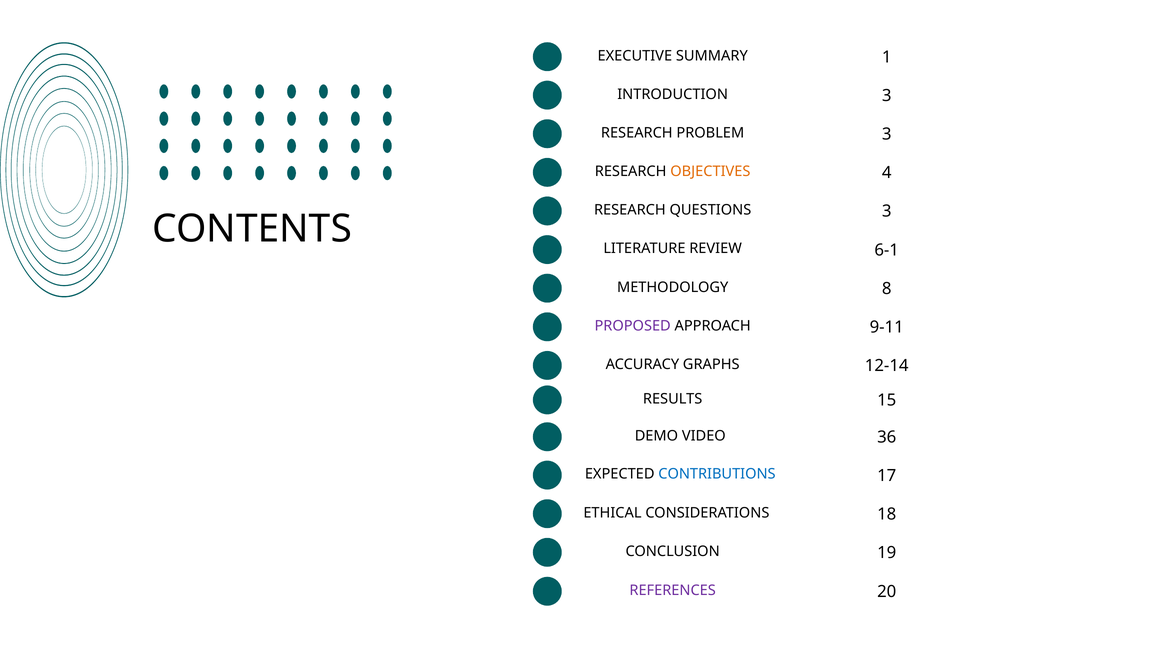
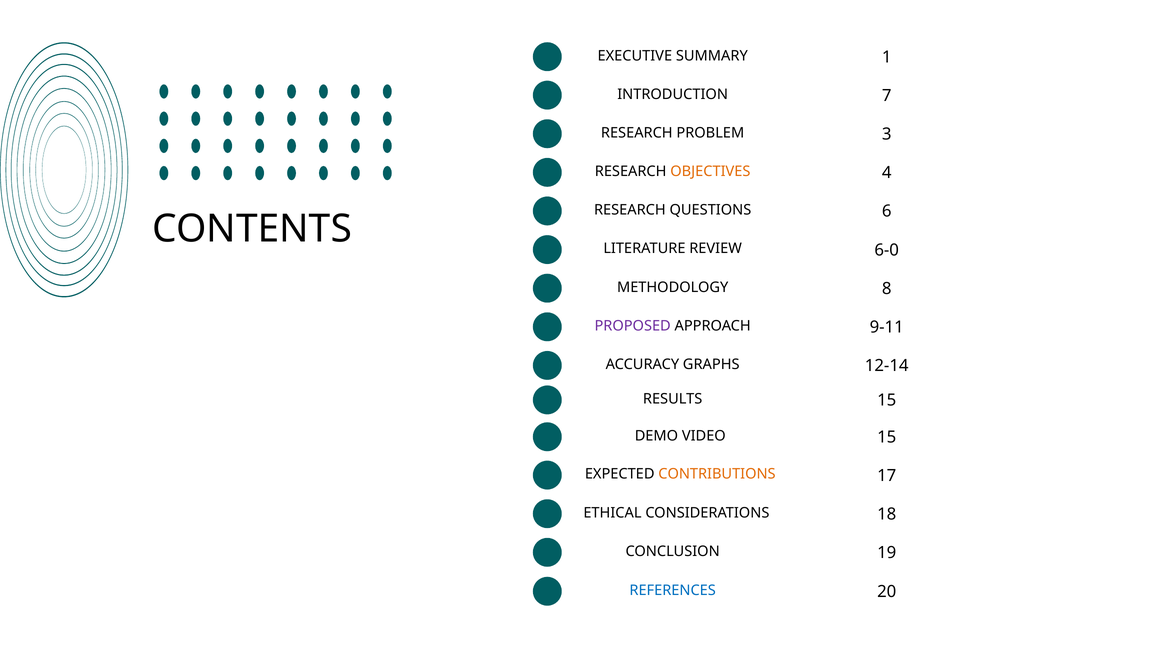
INTRODUCTION 3: 3 -> 7 (887, 96)
QUESTIONS 3: 3 -> 6 (887, 211)
6-1: 6-1 -> 6-0 (887, 250)
VIDEO 36: 36 -> 15 (887, 437)
CONTRIBUTIONS colour: blue -> orange (717, 474)
REFERENCES colour: purple -> blue (673, 590)
